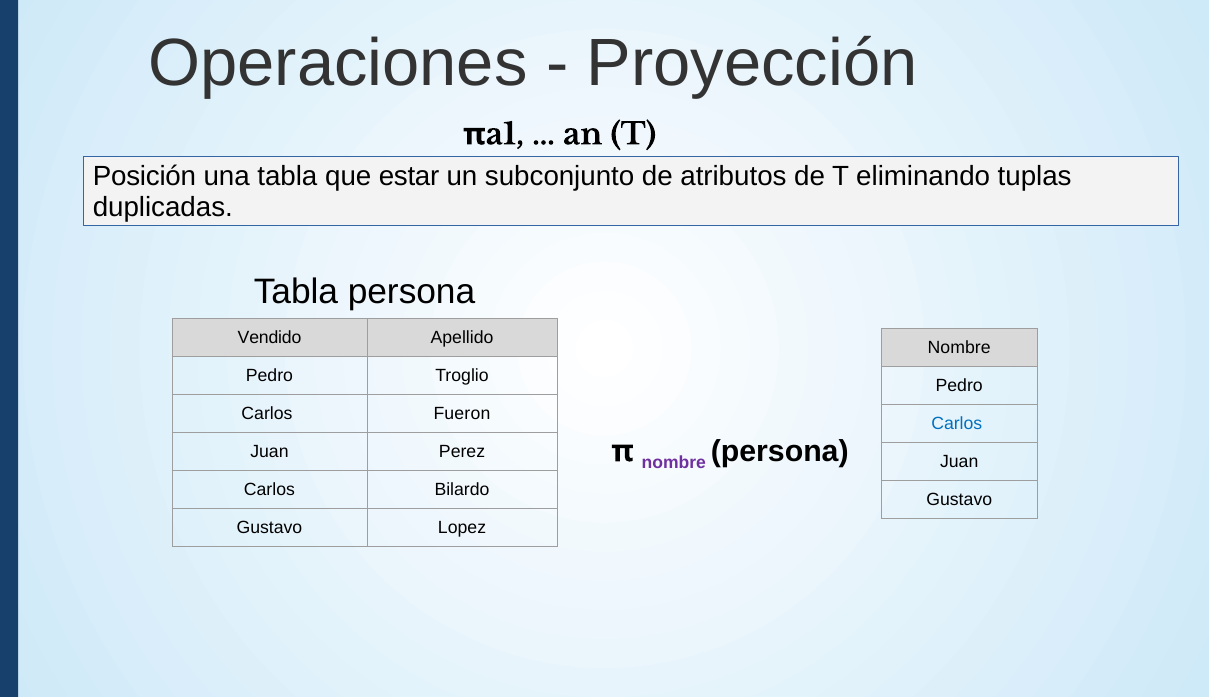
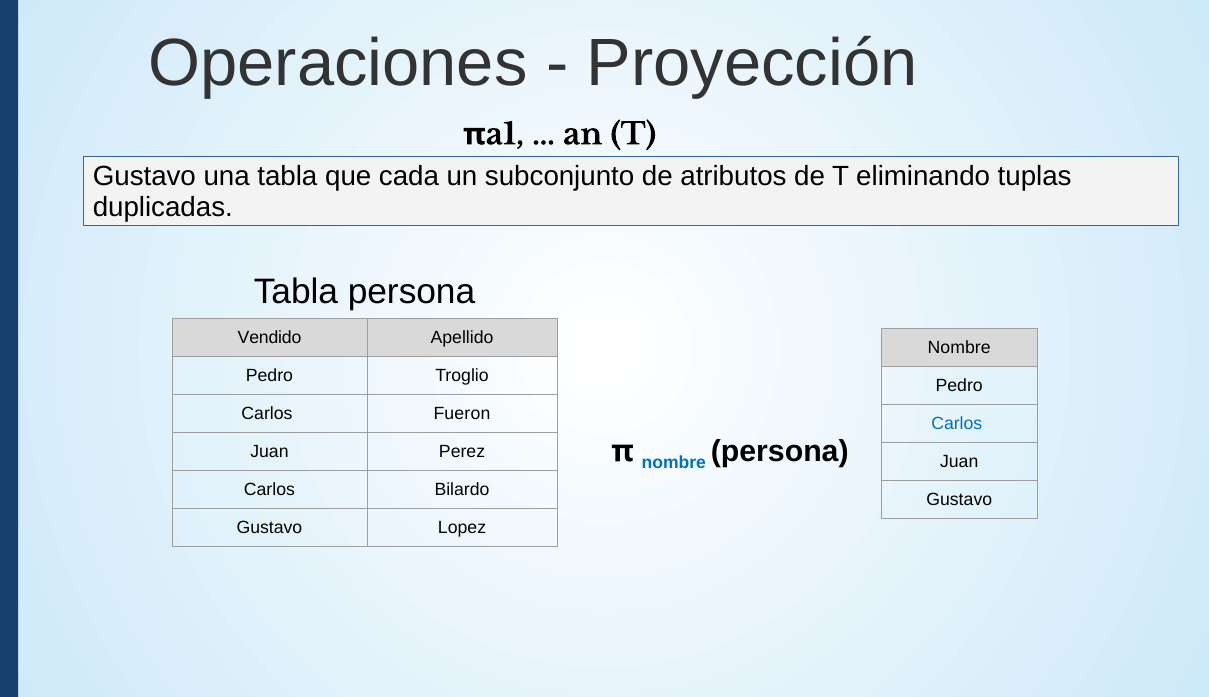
Posición: Posición -> Gustavo (144, 176)
estar: estar -> cada (409, 176)
nombre colour: purple -> blue (674, 463)
